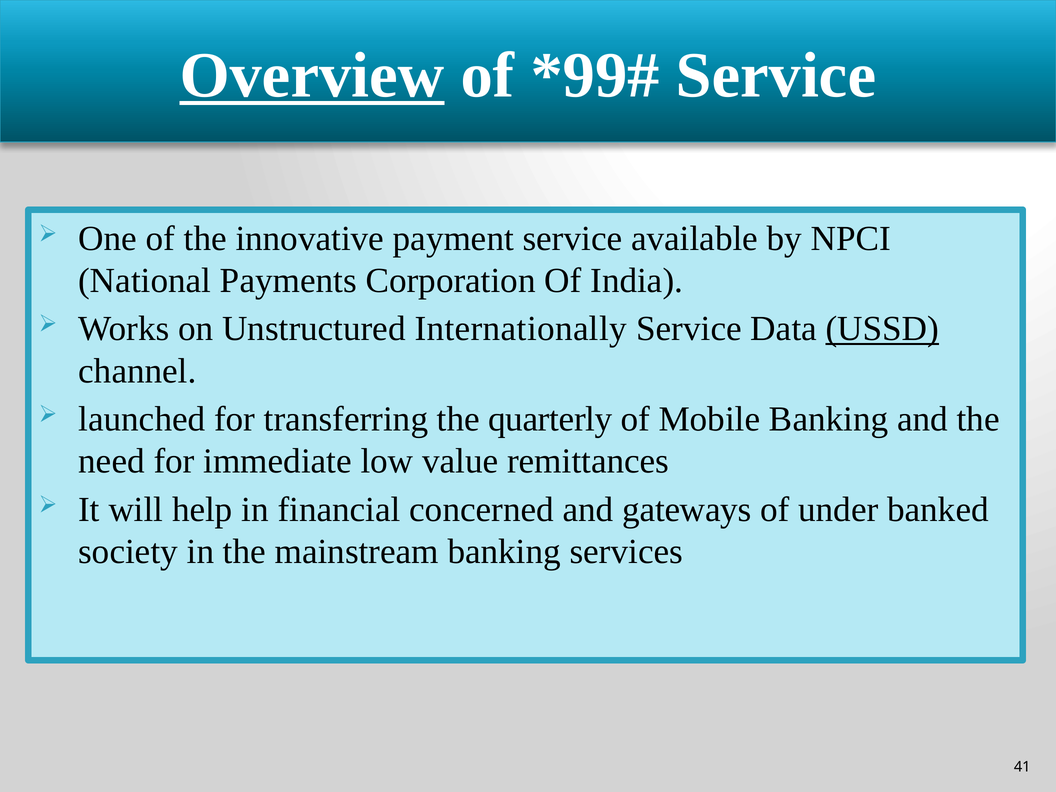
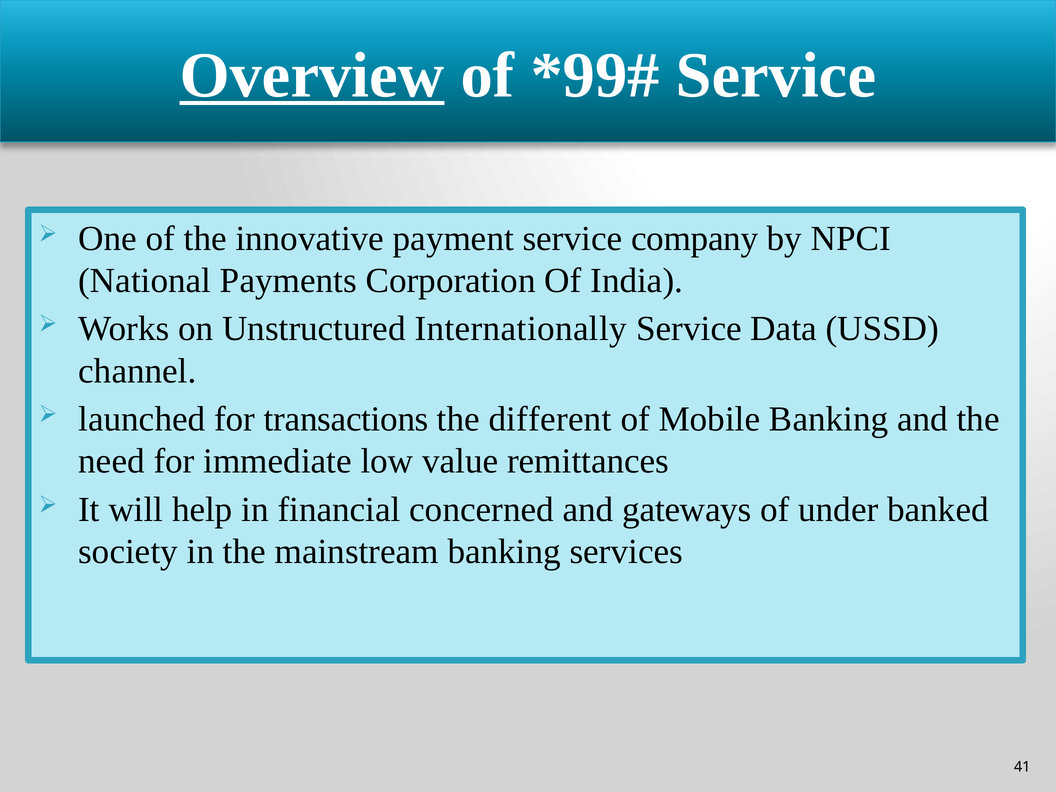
available: available -> company (695, 238)
USSD underline: present -> none (882, 329)
transferring: transferring -> transactions (346, 419)
quarterly: quarterly -> different (550, 419)
